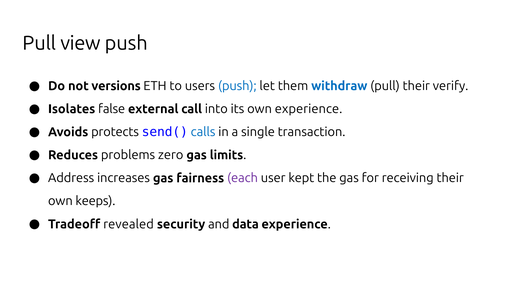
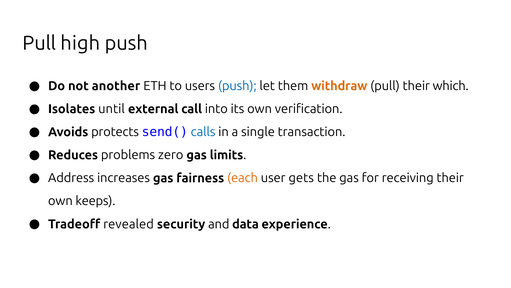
view: view -> high (80, 43)
versions: versions -> another (116, 86)
withdraw colour: blue -> orange (339, 86)
verify: verify -> which (451, 86)
false: false -> until (112, 109)
own experience: experience -> verification (309, 109)
each colour: purple -> orange (242, 178)
kept: kept -> gets (301, 178)
